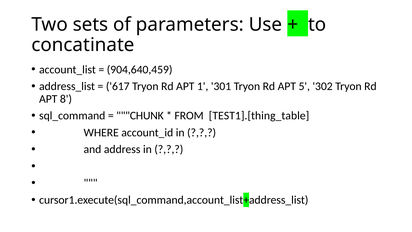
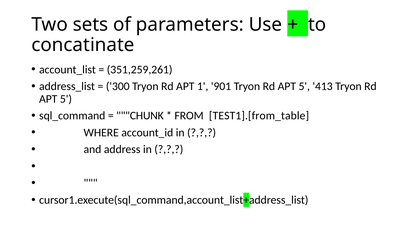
904,640,459: 904,640,459 -> 351,259,261 (140, 69)
617: 617 -> 300 (118, 86)
301: 301 -> 901 (221, 86)
302: 302 -> 413 (323, 86)
8: 8 -> 5 (66, 99)
TEST1].[thing_table: TEST1].[thing_table -> TEST1].[from_table (259, 116)
